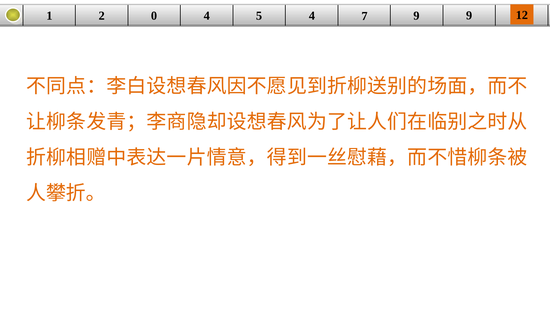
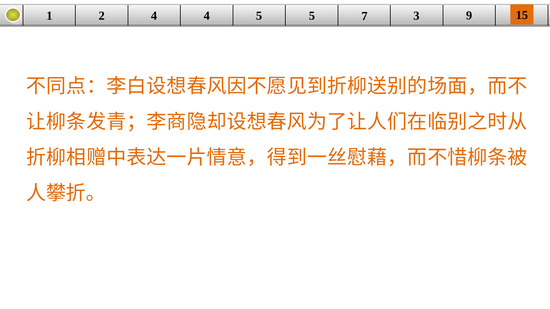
2 0: 0 -> 4 (154, 16)
5 4: 4 -> 5 (312, 16)
7 9: 9 -> 3 (416, 16)
12: 12 -> 15 (522, 15)
